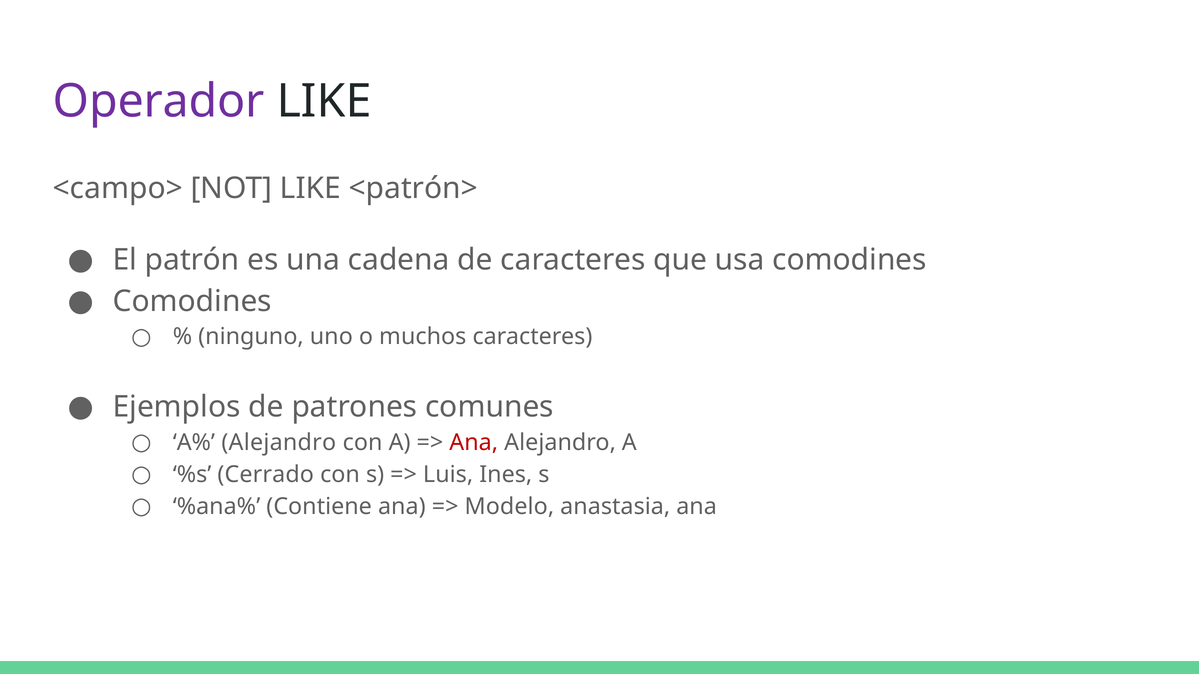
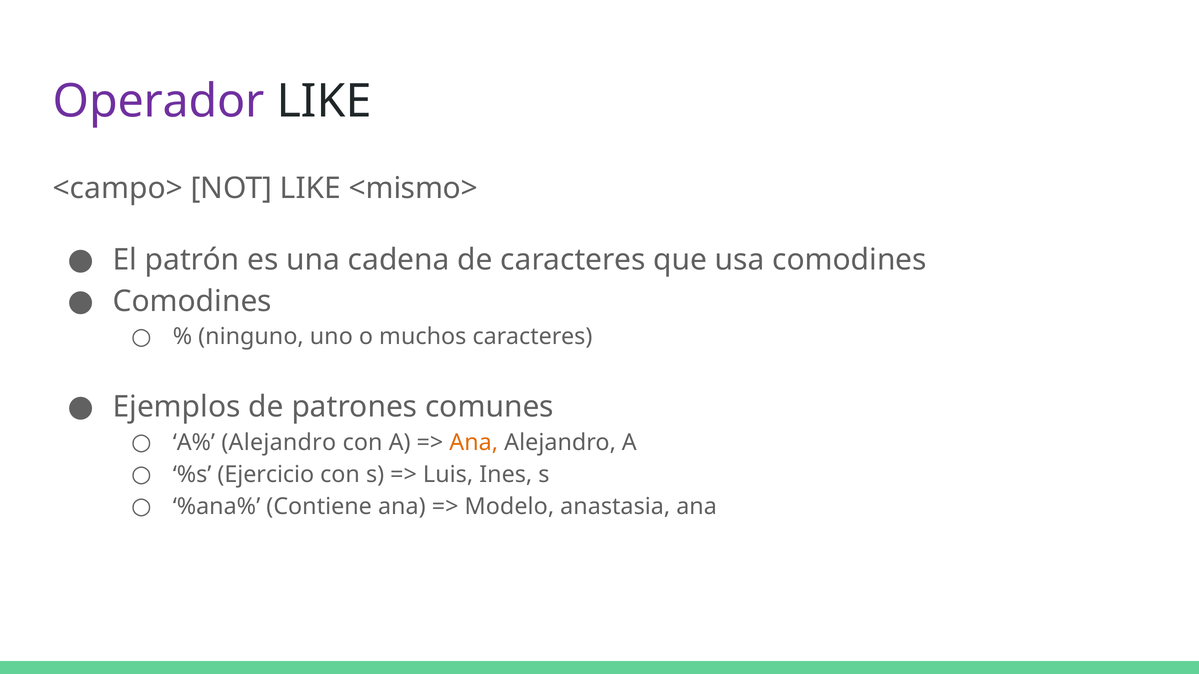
<patrón>: <patrón> -> <mismo> (413, 189)
Ana colour: red -> orange (474, 443)
Cerrado: Cerrado -> Ejercicio (266, 475)
